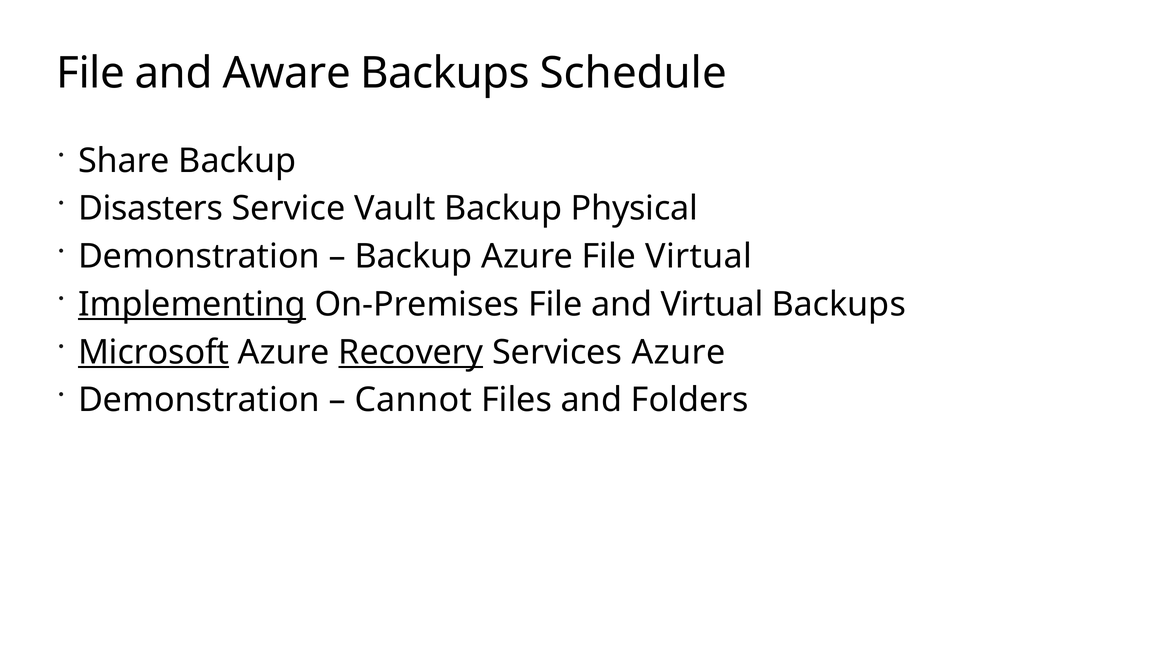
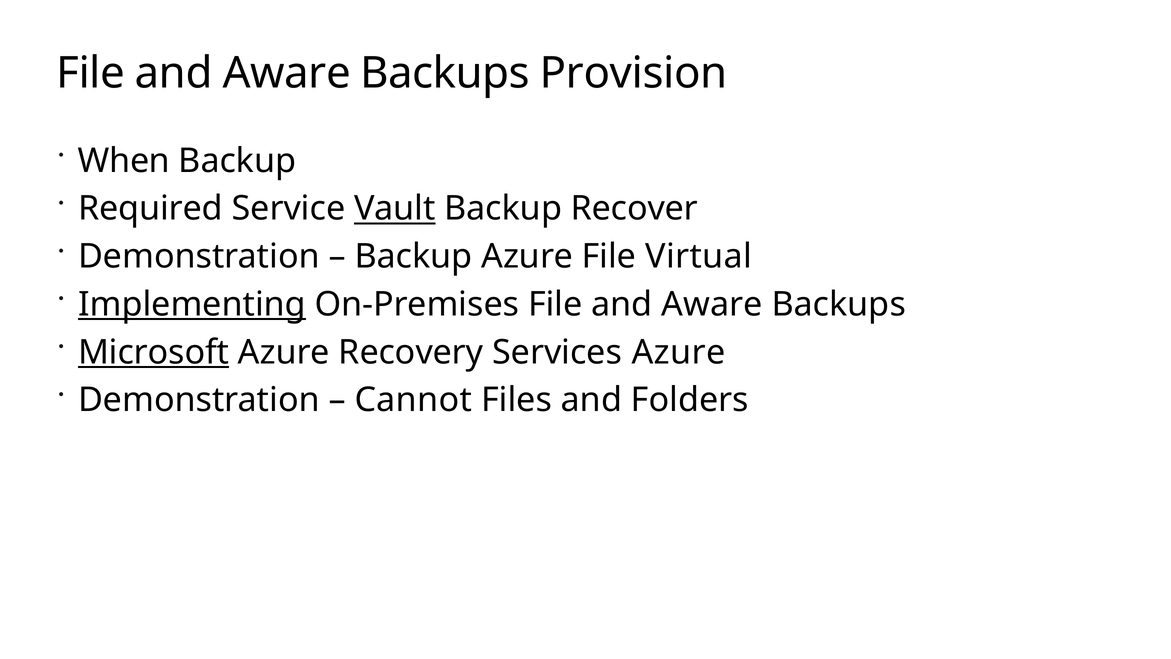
Schedule: Schedule -> Provision (634, 73)
Share: Share -> When (124, 161)
Disasters: Disasters -> Required (150, 209)
Vault underline: none -> present (395, 209)
Physical: Physical -> Recover (634, 209)
On-Premises File and Virtual: Virtual -> Aware (712, 304)
Recovery underline: present -> none (411, 352)
